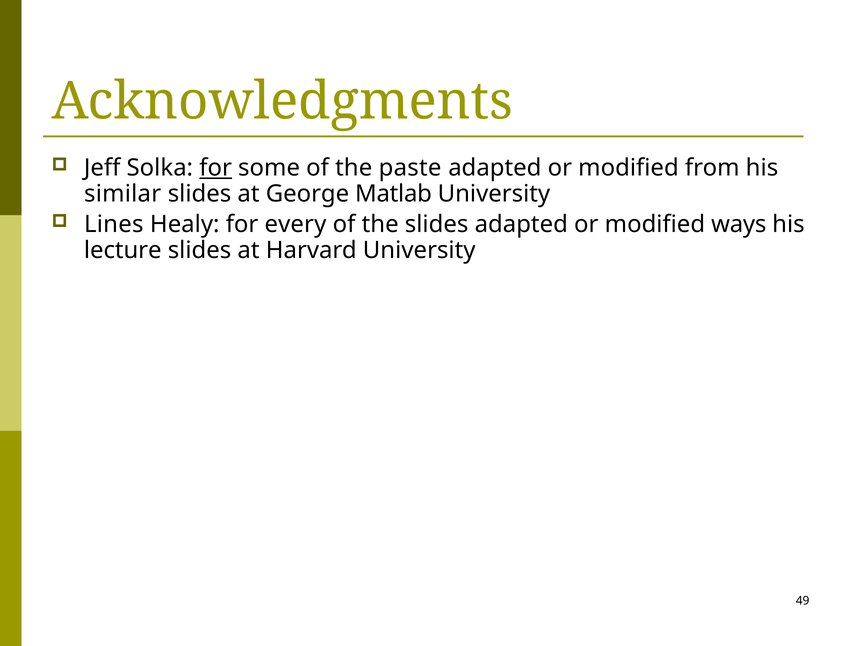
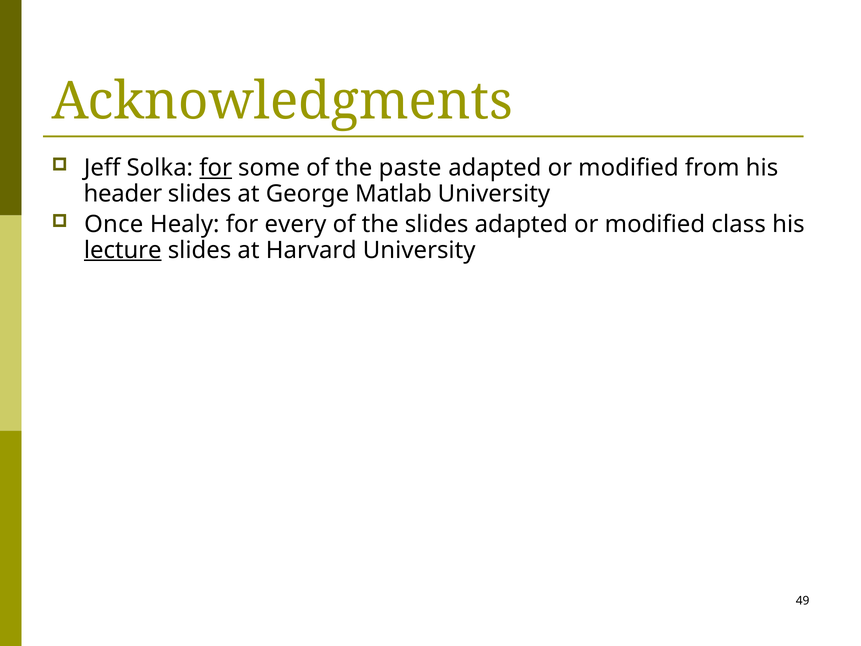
similar: similar -> header (123, 194)
Lines: Lines -> Once (114, 224)
ways: ways -> class (739, 224)
lecture underline: none -> present (123, 250)
